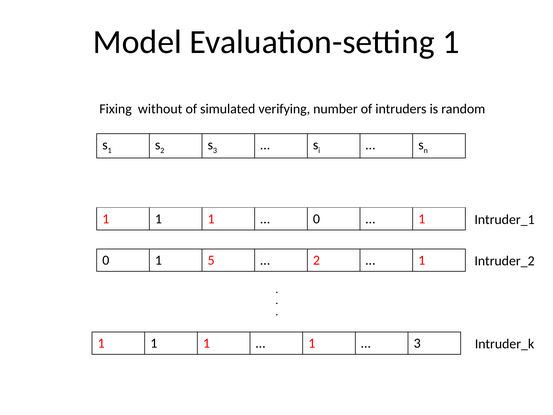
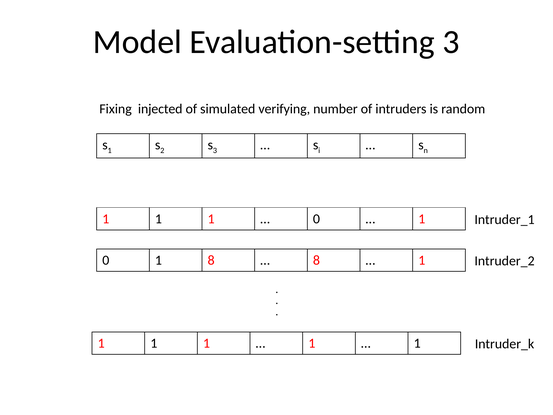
Evaluation-setting 1: 1 -> 3 (451, 42)
without: without -> injected (160, 109)
1 5: 5 -> 8 (211, 260)
2: 2 -> 8 (316, 260)
3: 3 -> 1 (417, 343)
